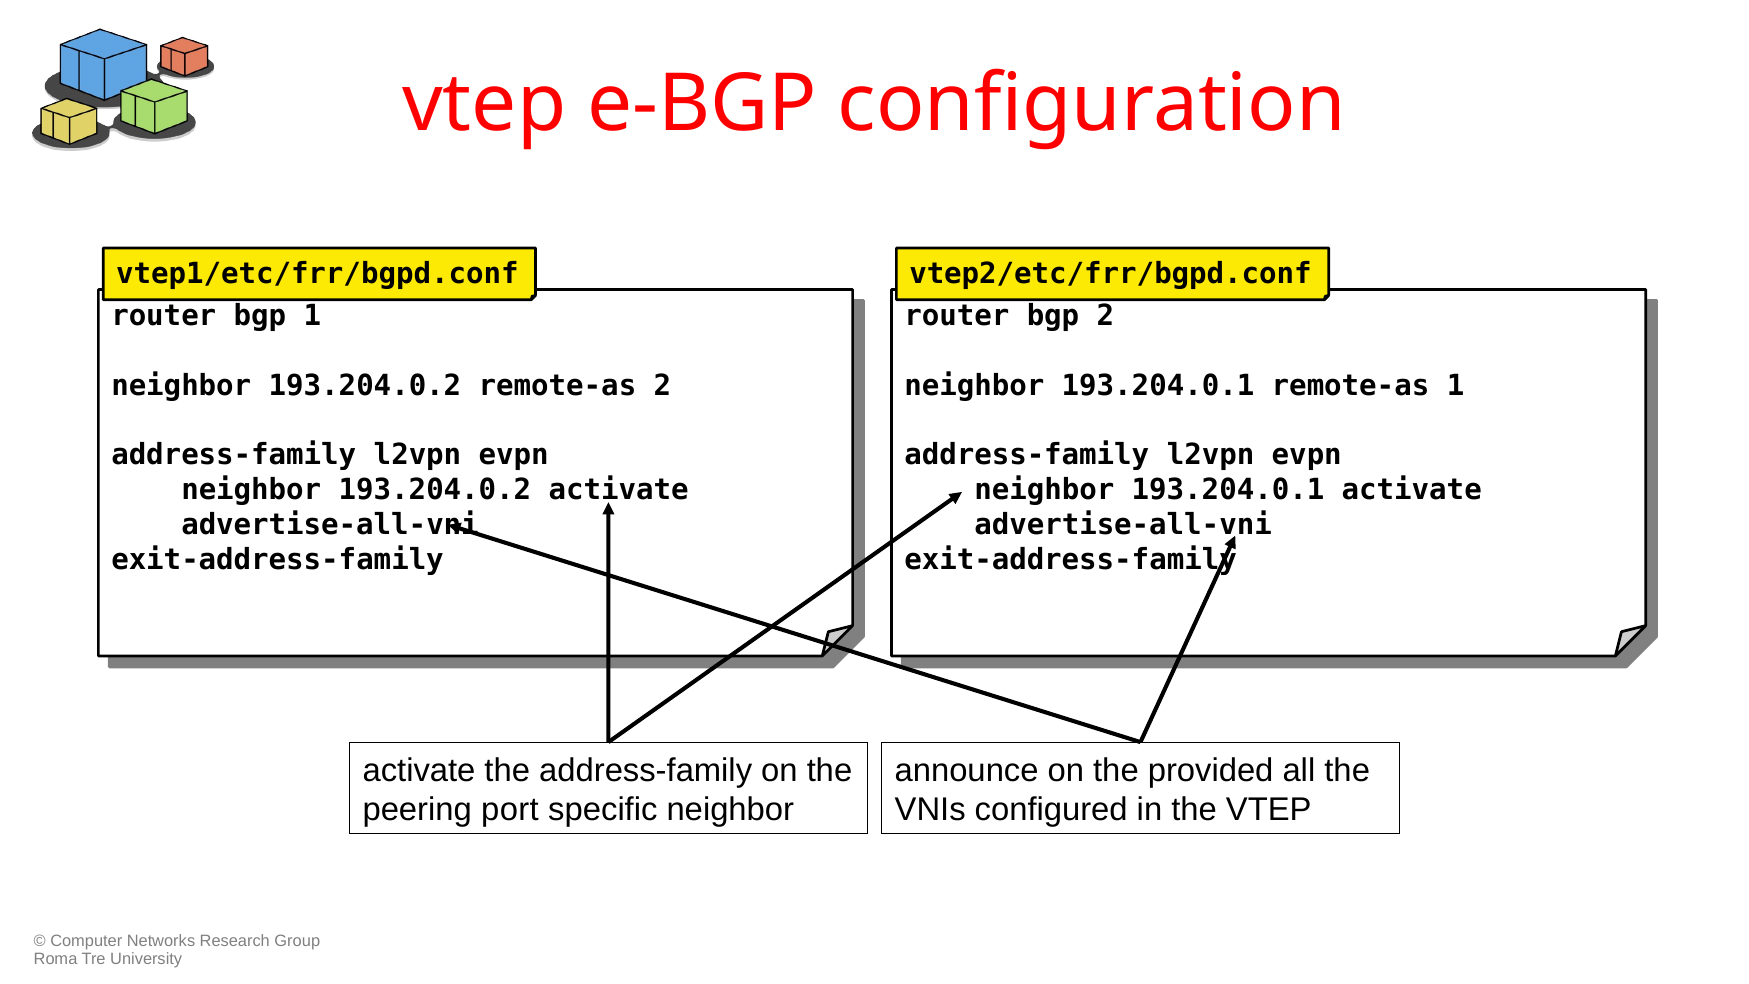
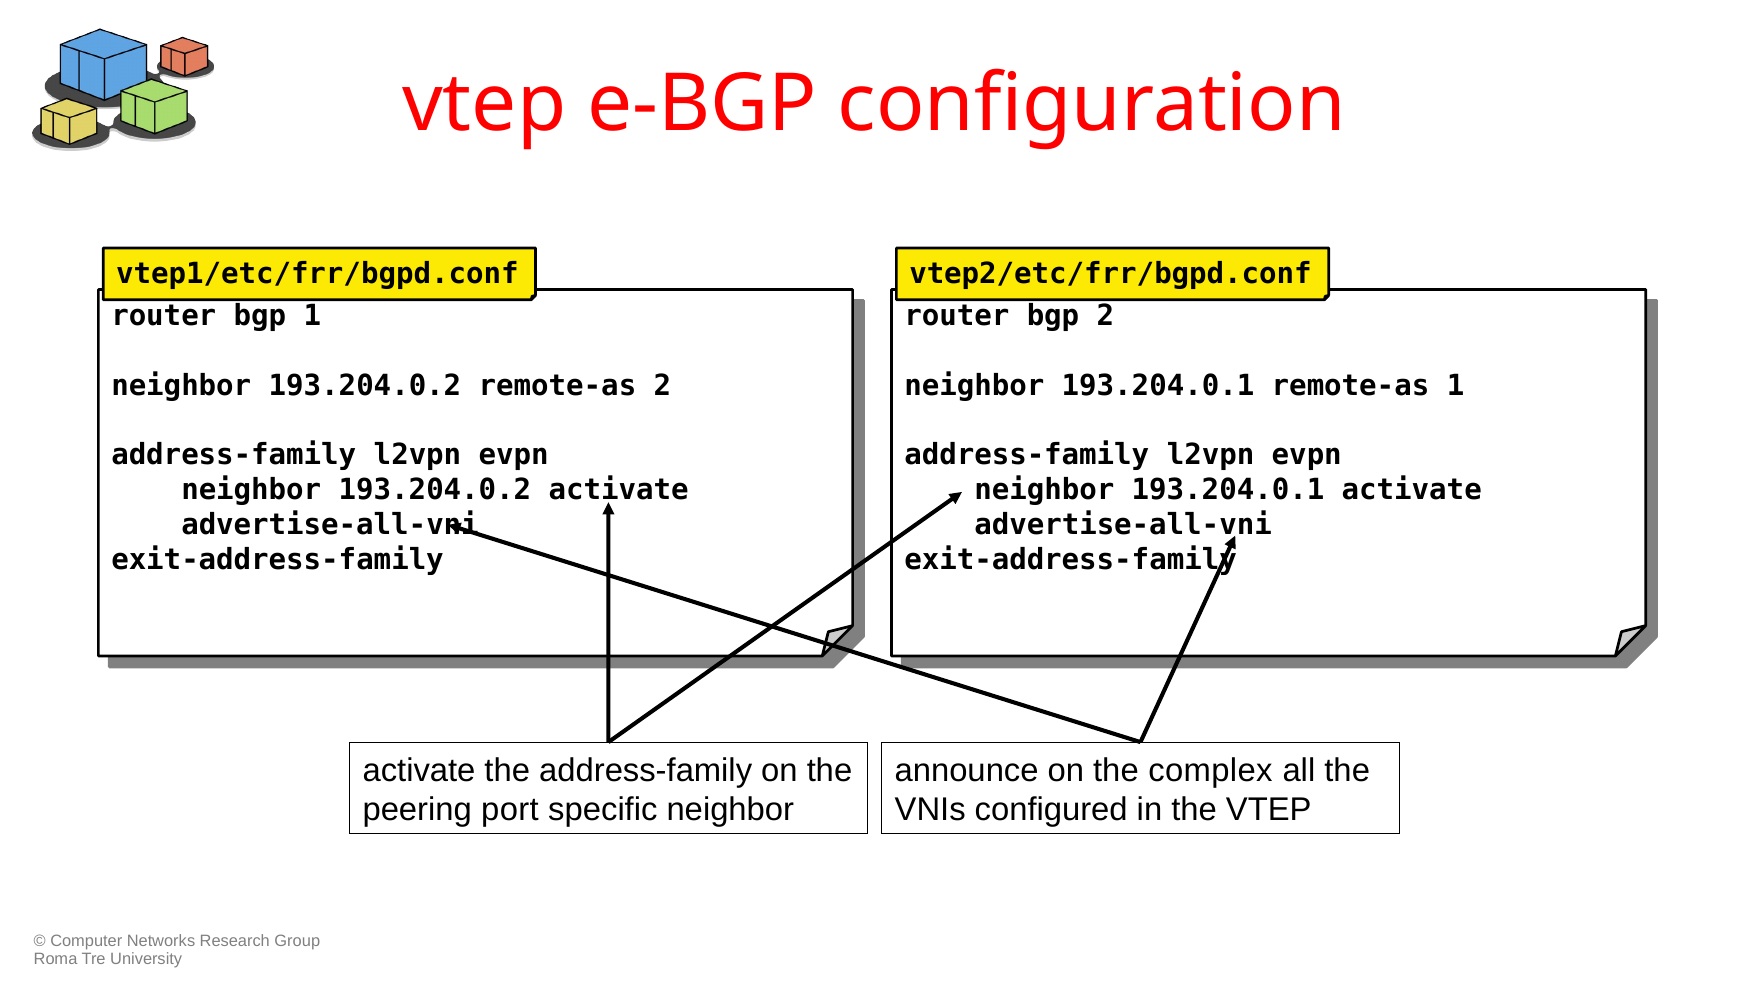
provided: provided -> complex (1210, 770)
